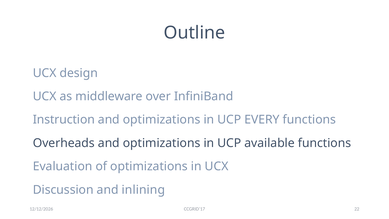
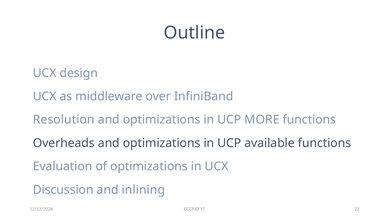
Instruction: Instruction -> Resolution (64, 120)
EVERY: EVERY -> MORE (262, 120)
